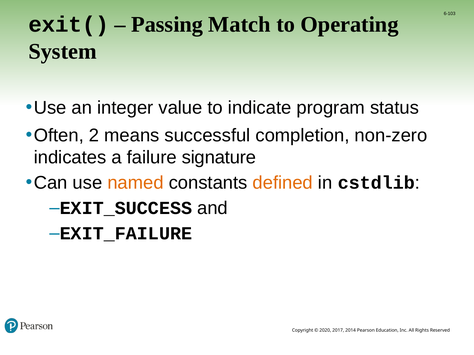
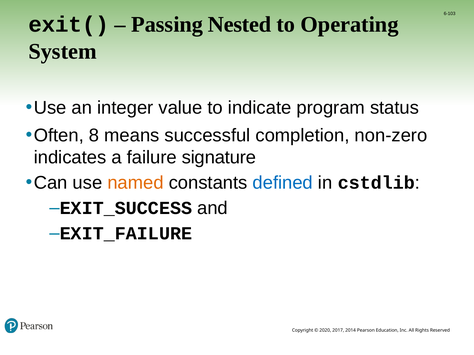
Match: Match -> Nested (240, 25)
2: 2 -> 8 (94, 136)
defined colour: orange -> blue (283, 183)
